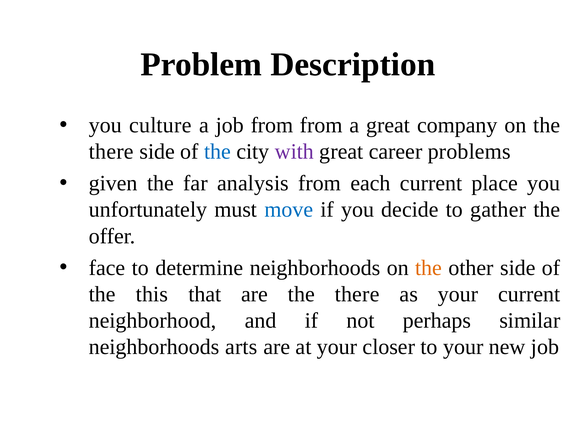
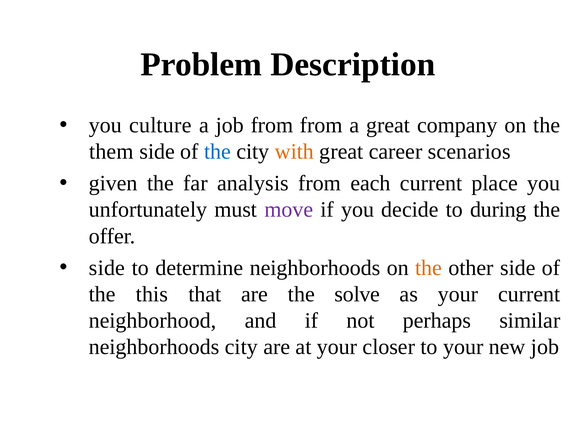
there: there -> them (111, 151)
with colour: purple -> orange (294, 151)
problems: problems -> scenarios (469, 151)
move colour: blue -> purple (289, 209)
gather: gather -> during (498, 209)
face: face -> side (107, 267)
are the there: there -> solve (357, 294)
neighborhoods arts: arts -> city (241, 347)
